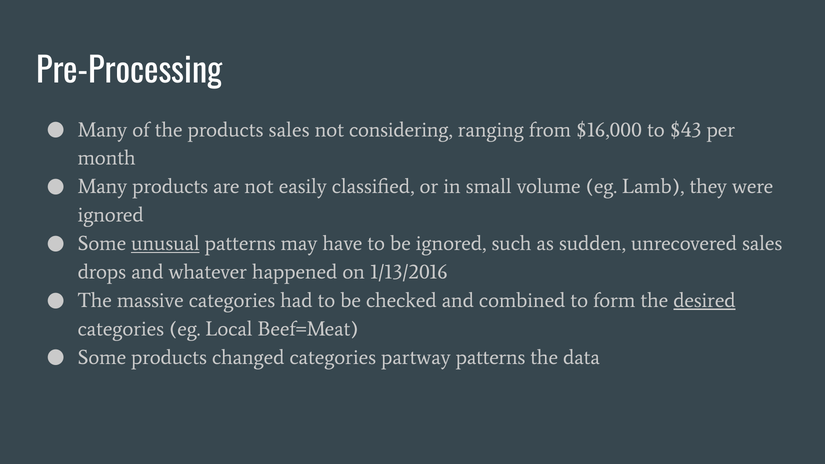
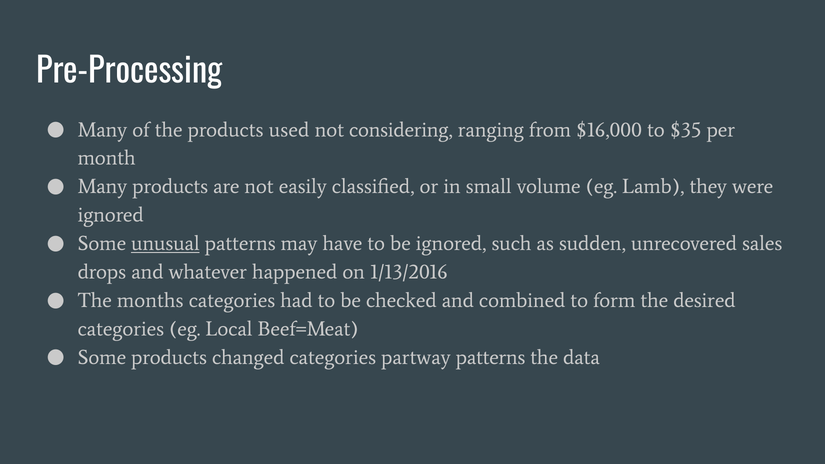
products sales: sales -> used (289, 130)
$43: $43 -> $35 (686, 130)
massive: massive -> months (150, 300)
desired underline: present -> none (704, 300)
